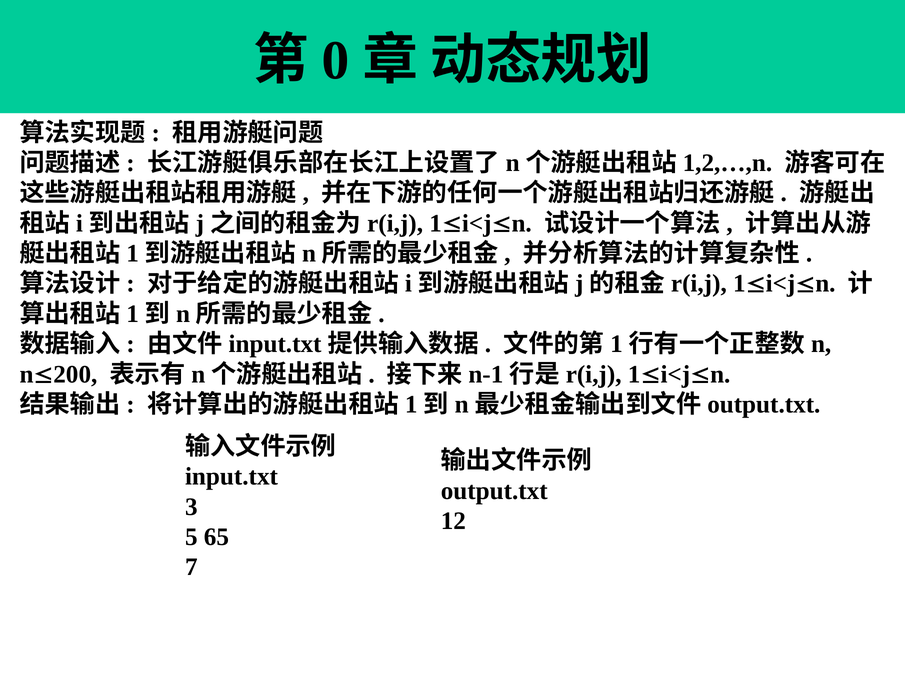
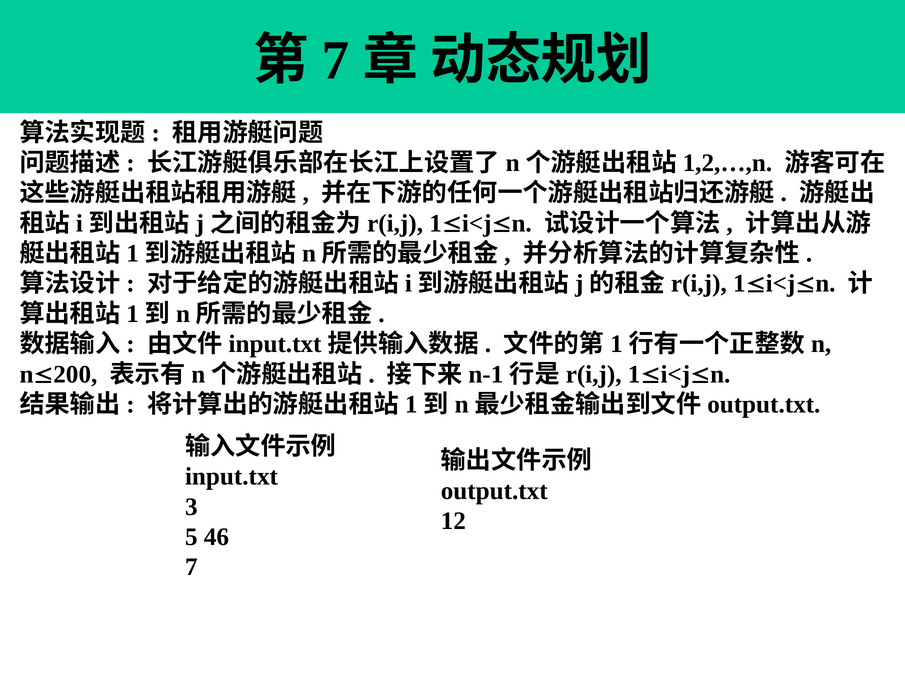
0: 0 -> 7 (336, 60)
65: 65 -> 46 (216, 537)
